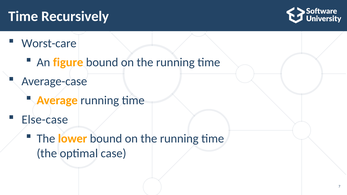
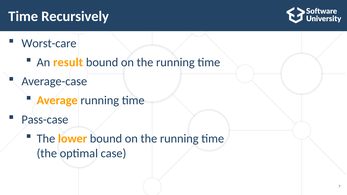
figure: figure -> result (68, 62)
Else-case: Else-case -> Pass-case (45, 120)
